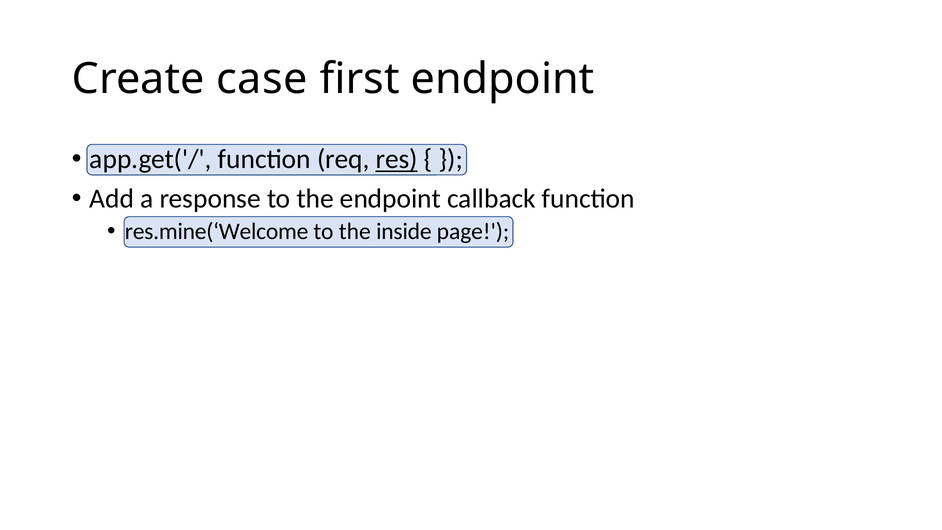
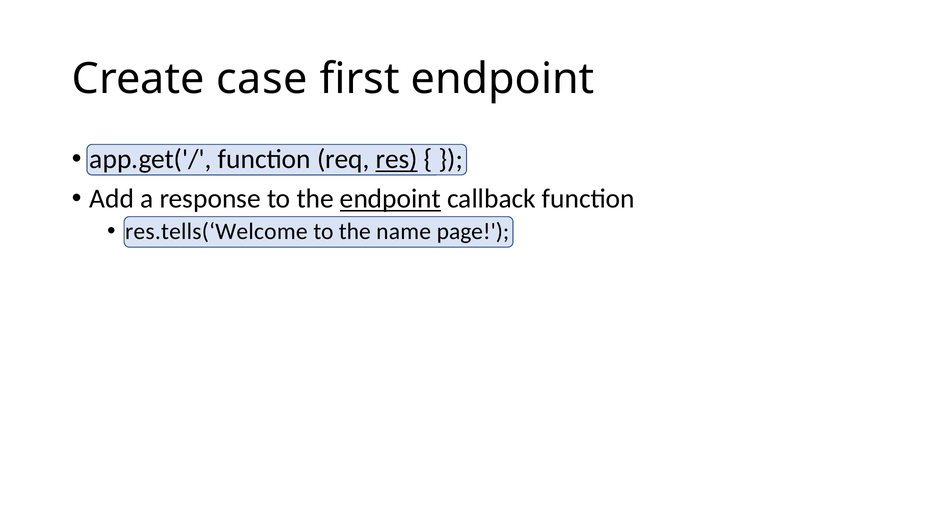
endpoint underline: none -> present (390, 199)
res.mine(‘Welcome: res.mine(‘Welcome -> res.tells(‘Welcome (216, 231)
inside: inside -> name (404, 231)
